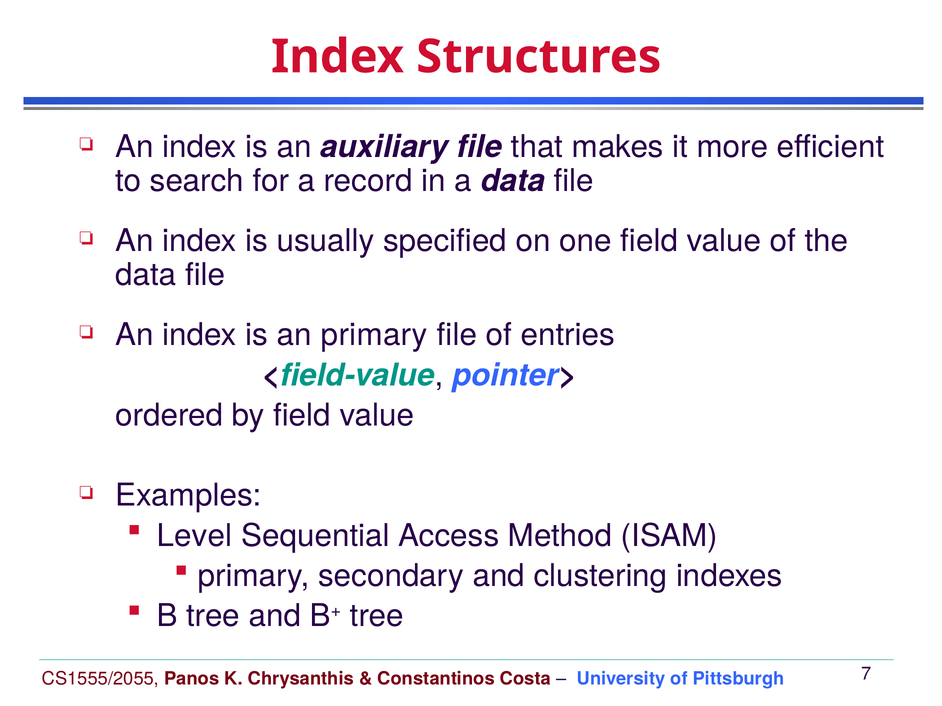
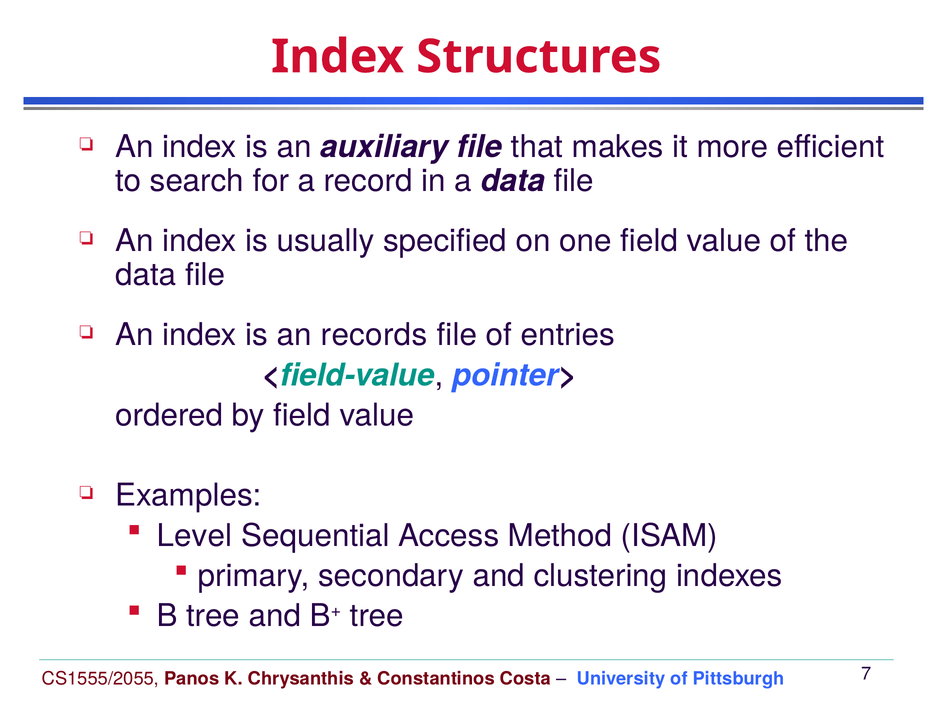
an primary: primary -> records (374, 335)
